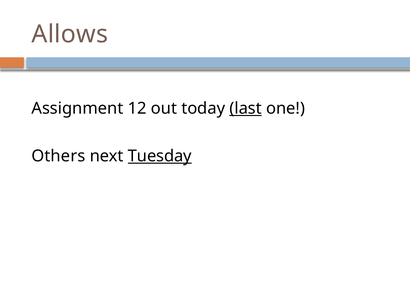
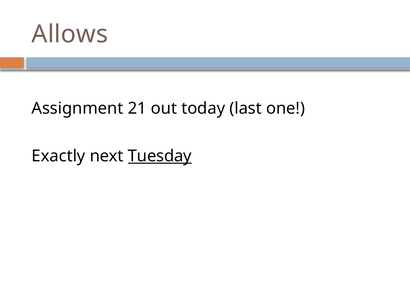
12: 12 -> 21 (137, 109)
last underline: present -> none (246, 109)
Others: Others -> Exactly (58, 156)
